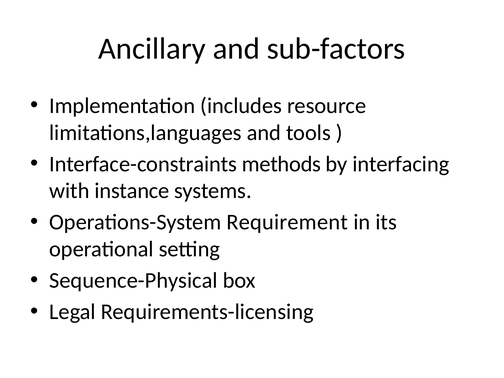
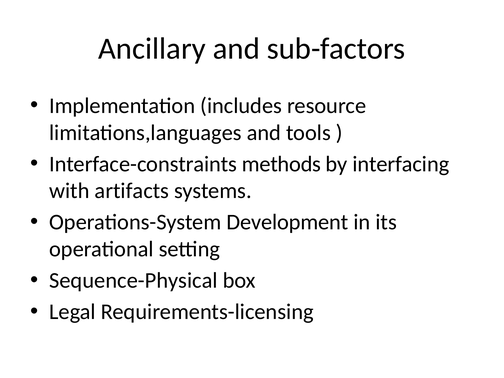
instance: instance -> artifacts (132, 191)
Requirement: Requirement -> Development (287, 222)
